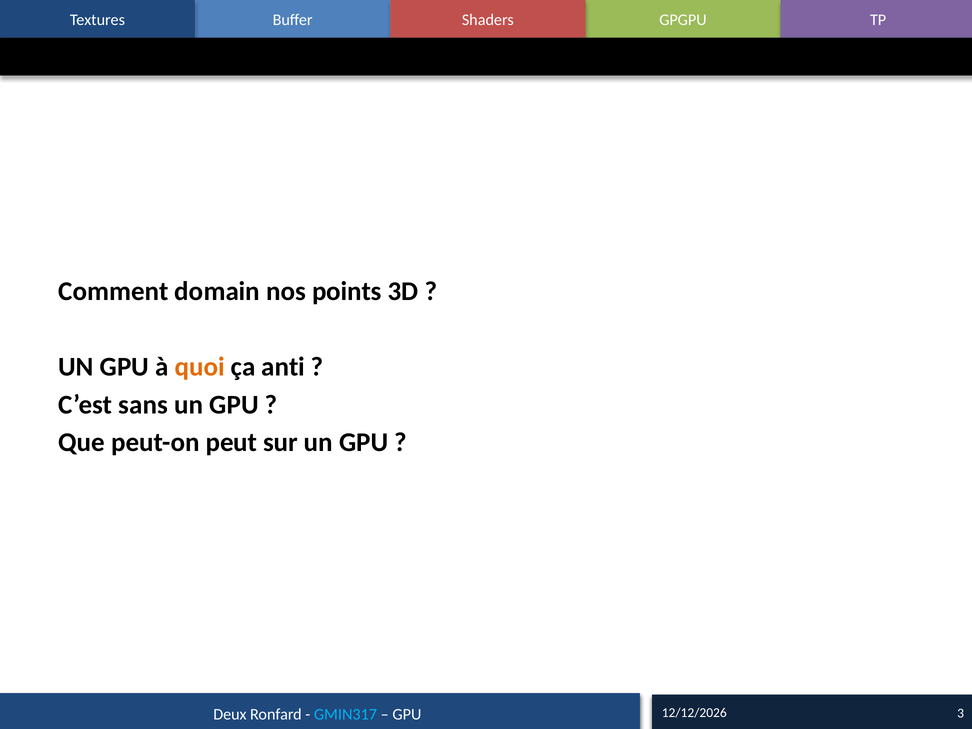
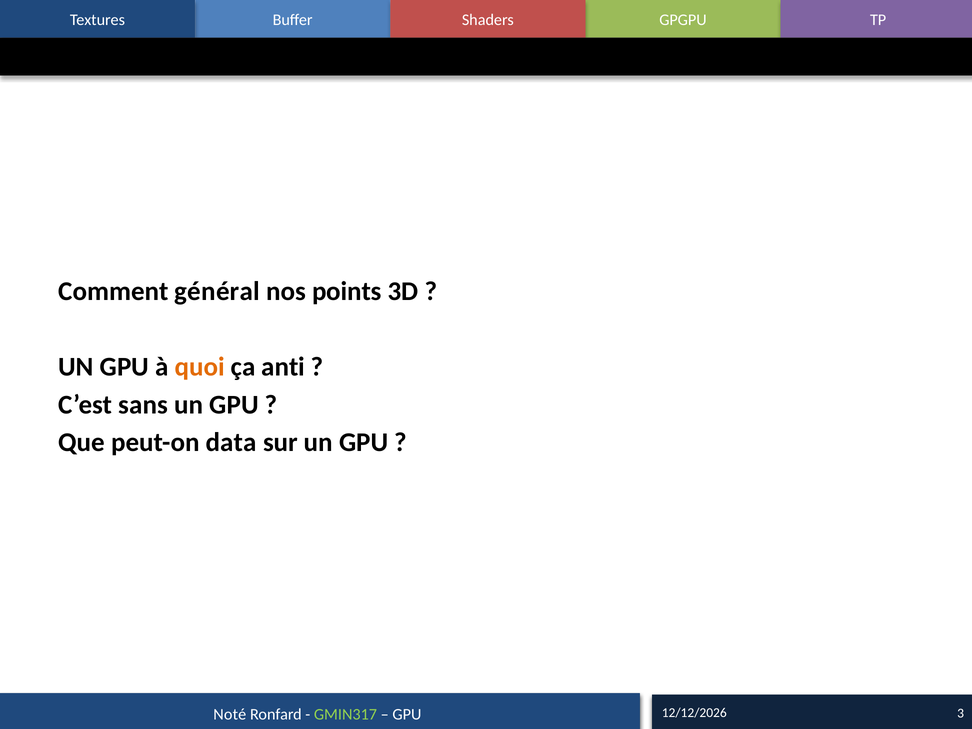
domain: domain -> général (217, 291)
peut: peut -> data (231, 443)
Deux: Deux -> Noté (230, 714)
GMIN317 colour: light blue -> light green (345, 714)
